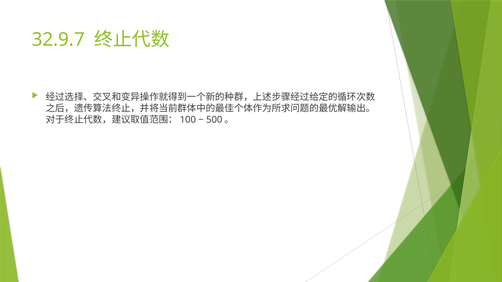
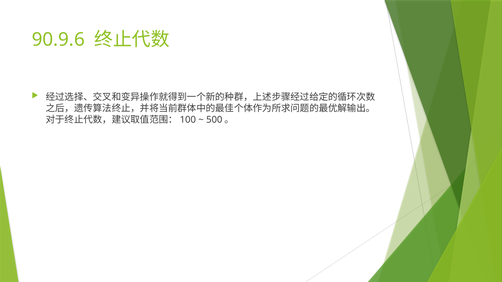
32.9.7: 32.9.7 -> 90.9.6 (58, 40)
